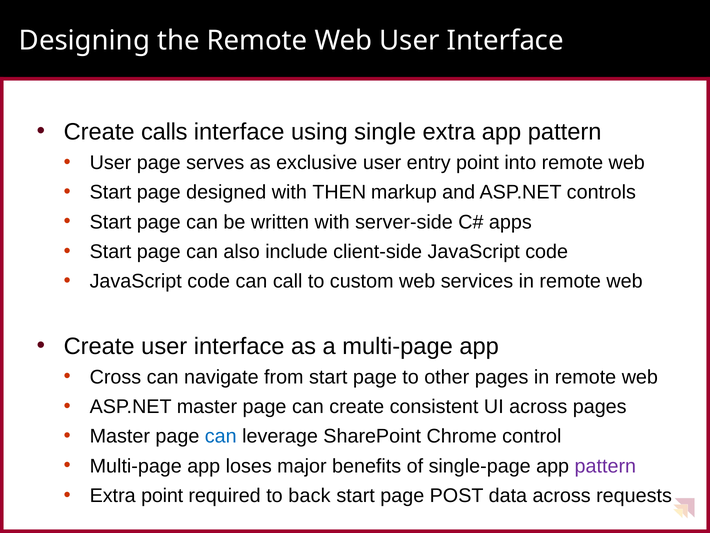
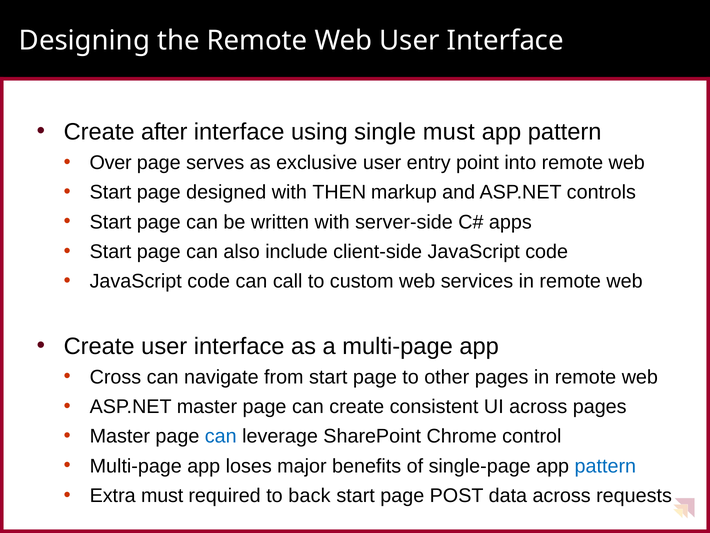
calls: calls -> after (164, 132)
single extra: extra -> must (449, 132)
User: User -> Over (111, 163)
pattern colour: purple -> blue (605, 466)
Extra point: point -> must (162, 495)
